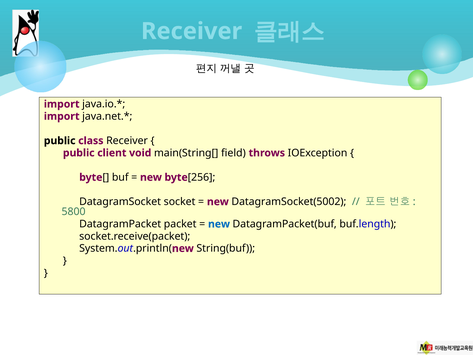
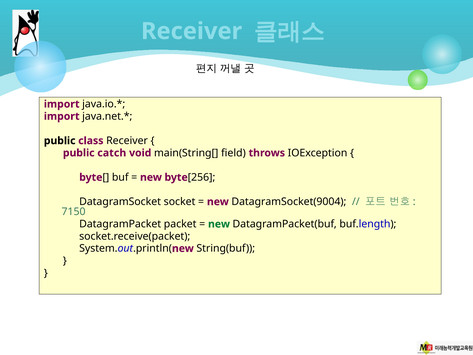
client: client -> catch (112, 153)
DatagramSocket(5002: DatagramSocket(5002 -> DatagramSocket(9004 (289, 202)
5800: 5800 -> 7150 (74, 212)
new colour: blue -> green (219, 224)
